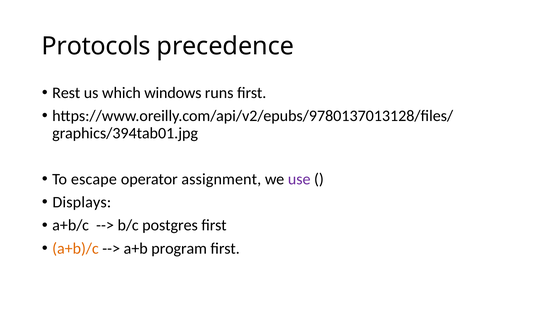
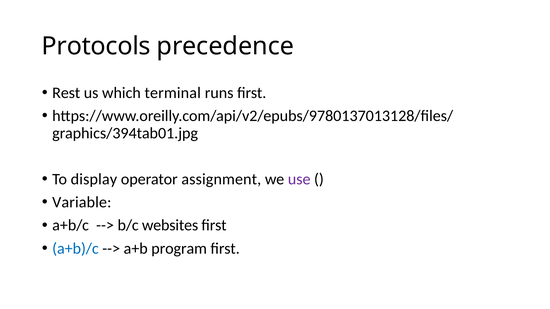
windows: windows -> terminal (173, 93)
escape: escape -> display (94, 179)
Displays: Displays -> Variable (82, 203)
postgres: postgres -> websites (170, 226)
a+b)/c colour: orange -> blue (75, 249)
